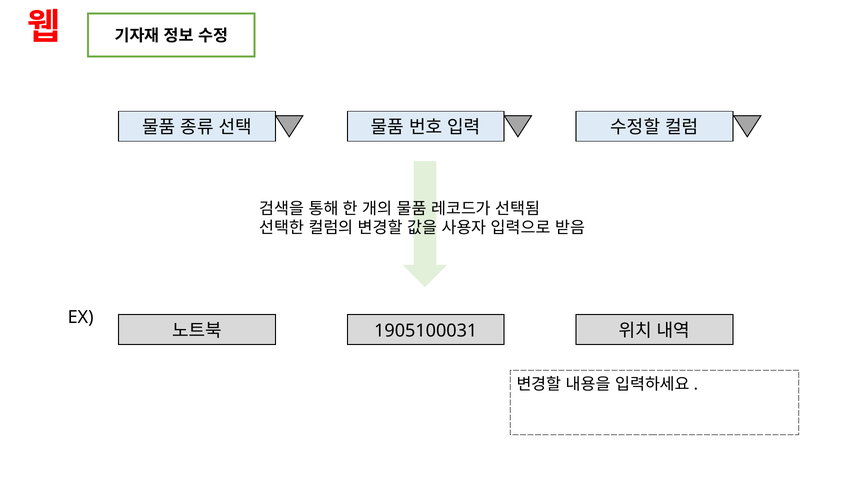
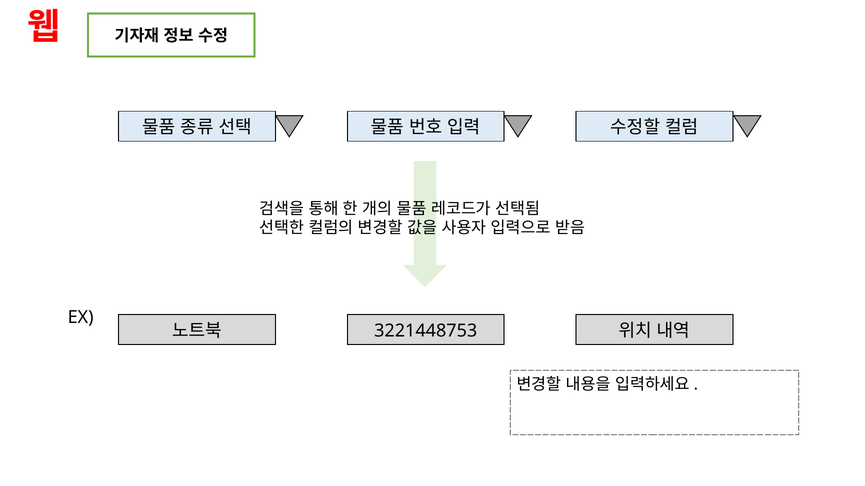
1905100031: 1905100031 -> 3221448753 (426, 331)
